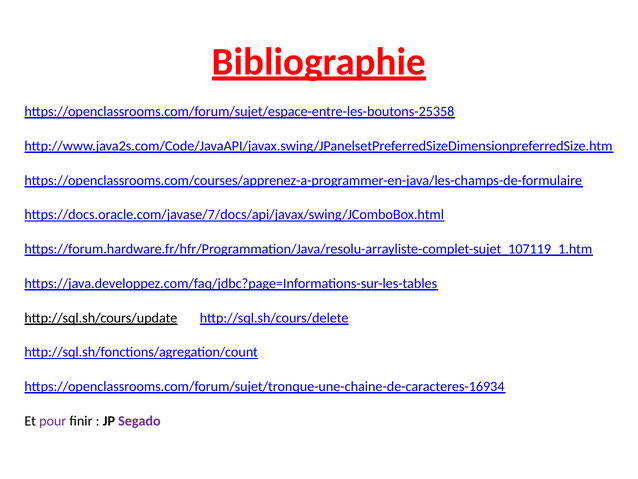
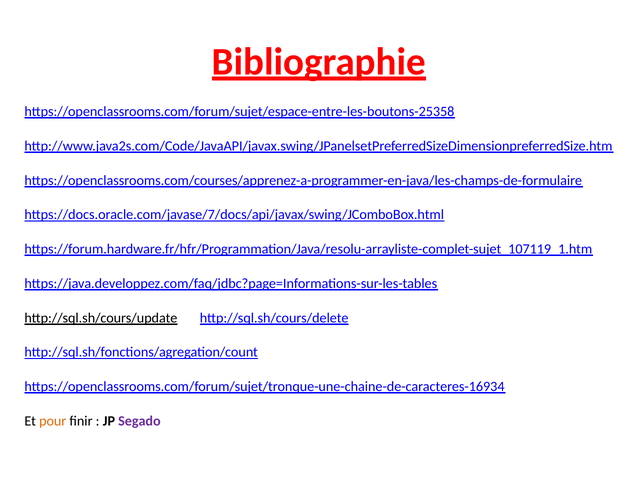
pour colour: purple -> orange (53, 421)
